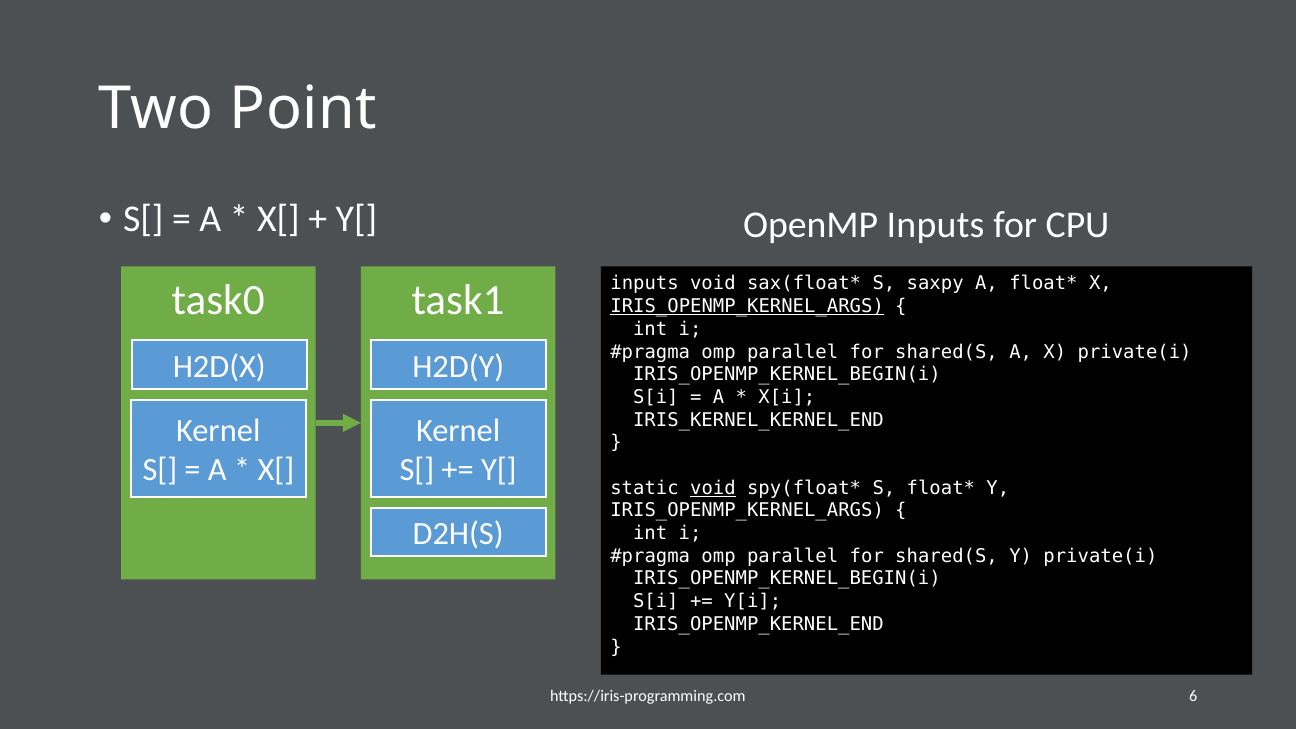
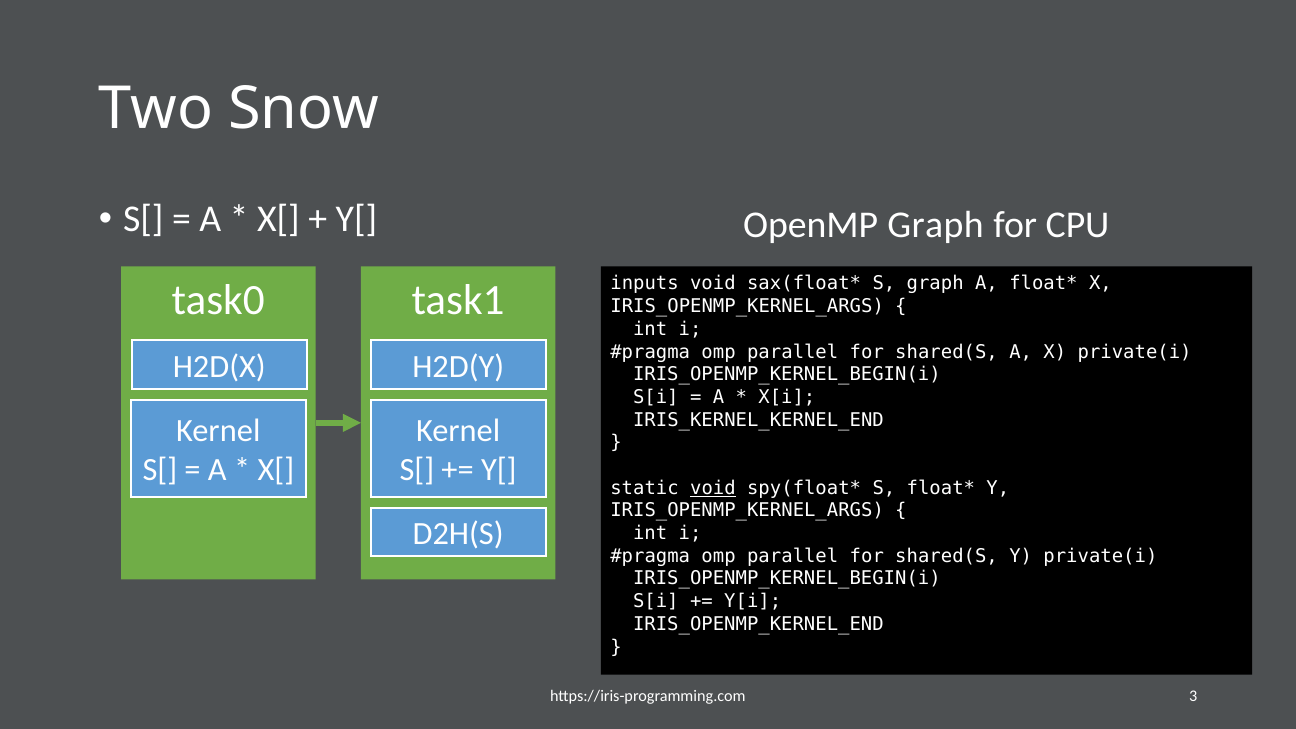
Point: Point -> Snow (304, 109)
OpenMP Inputs: Inputs -> Graph (936, 225)
S saxpy: saxpy -> graph (935, 284)
IRIS_OPENMP_KERNEL_ARGS underline: present -> none (747, 306)
6: 6 -> 3 (1193, 696)
